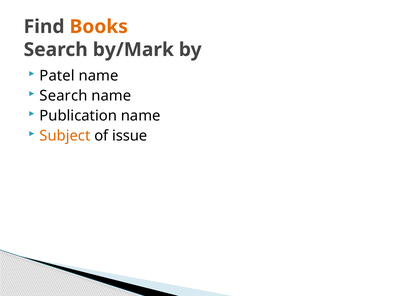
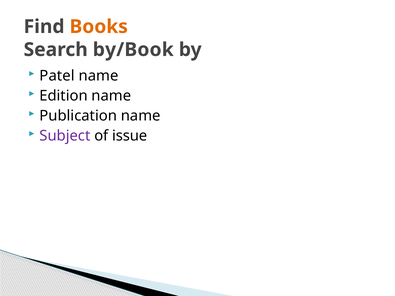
by/Mark: by/Mark -> by/Book (133, 50)
Search: Search -> Edition (64, 96)
Subject colour: orange -> purple (65, 136)
